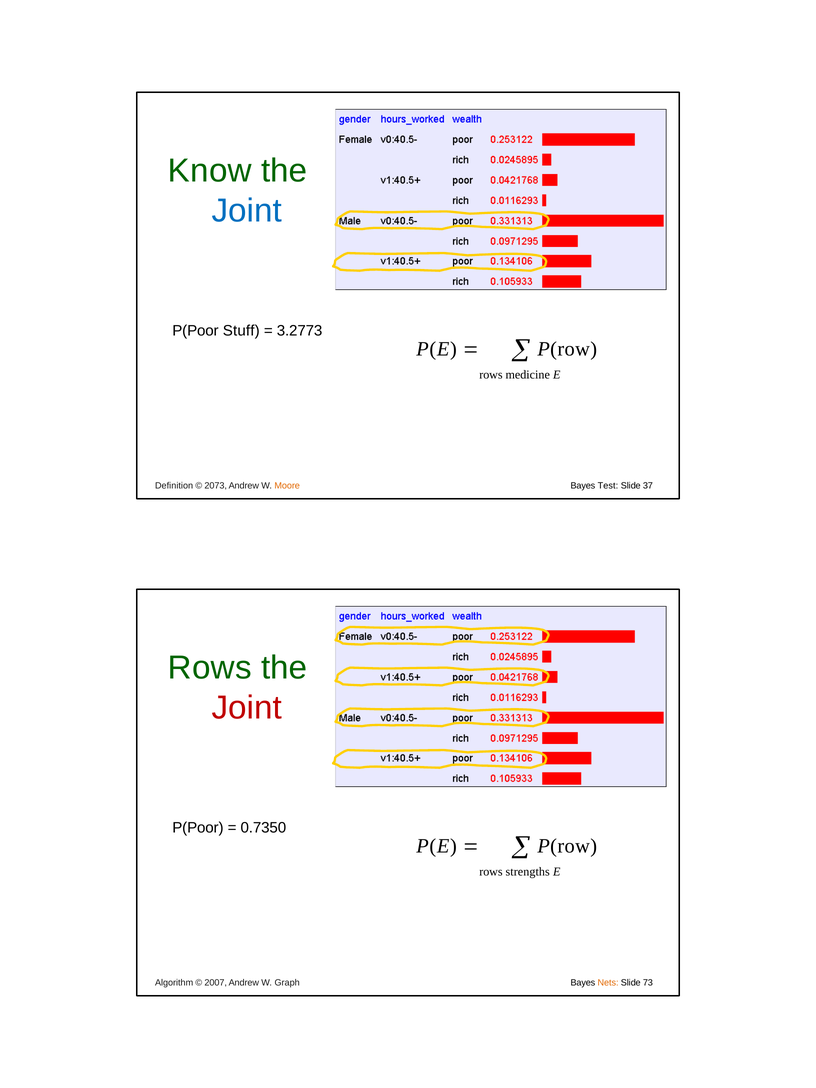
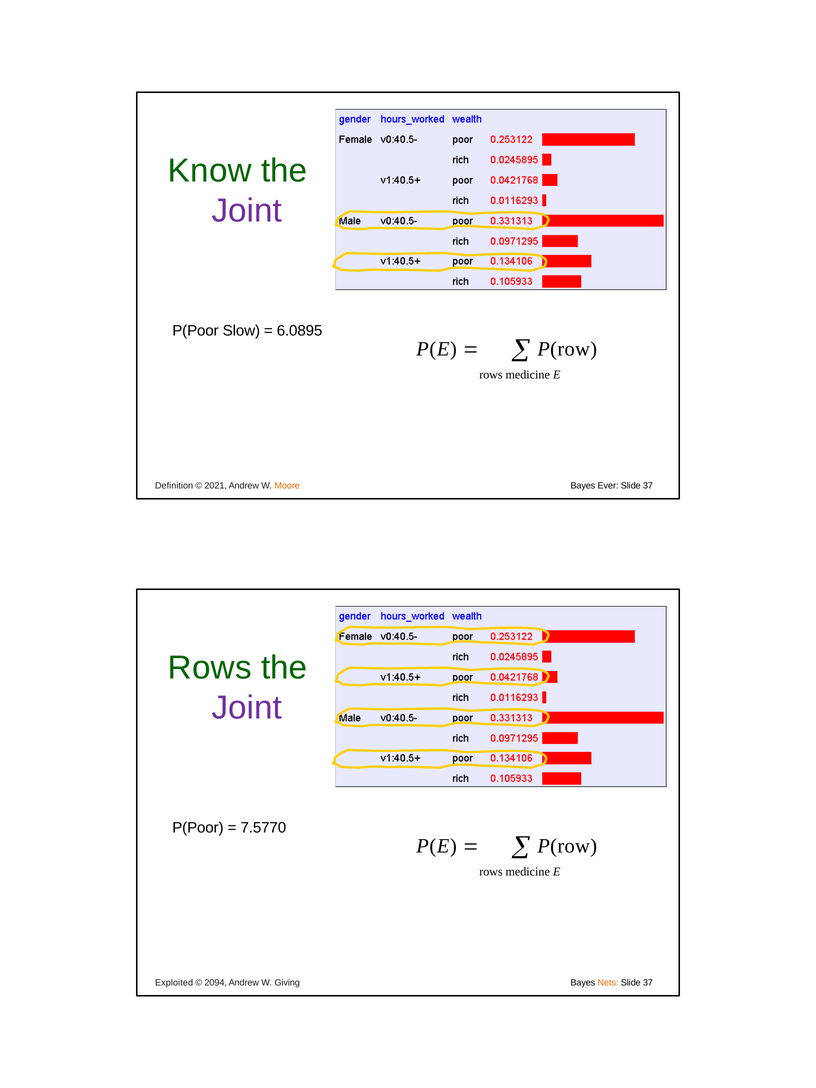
Joint colour: blue -> purple (247, 211)
Stuff: Stuff -> Slow (241, 331)
3.2773: 3.2773 -> 6.0895 (300, 331)
2073: 2073 -> 2021 (216, 486)
Test: Test -> Ever (608, 486)
Joint colour: red -> purple (247, 708)
0.7350: 0.7350 -> 7.5770 (263, 828)
strengths: strengths -> medicine (528, 872)
Algorithm: Algorithm -> Exploited (174, 983)
2007: 2007 -> 2094 (216, 983)
Graph: Graph -> Giving (287, 983)
73: 73 -> 37 (648, 983)
